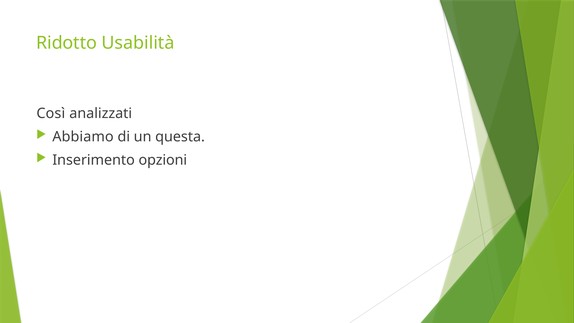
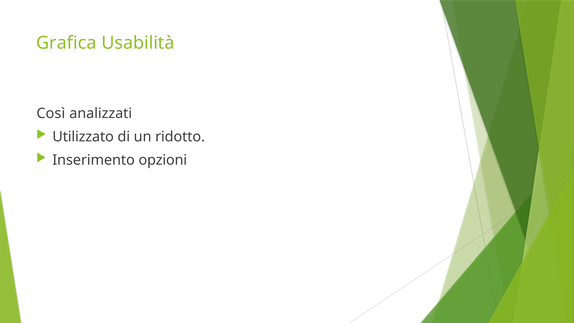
Ridotto: Ridotto -> Grafica (66, 43)
Abbiamo: Abbiamo -> Utilizzato (83, 137)
questa: questa -> ridotto (180, 137)
